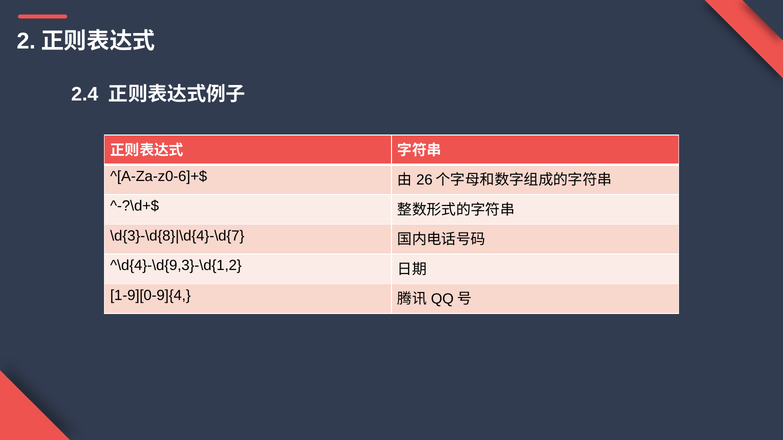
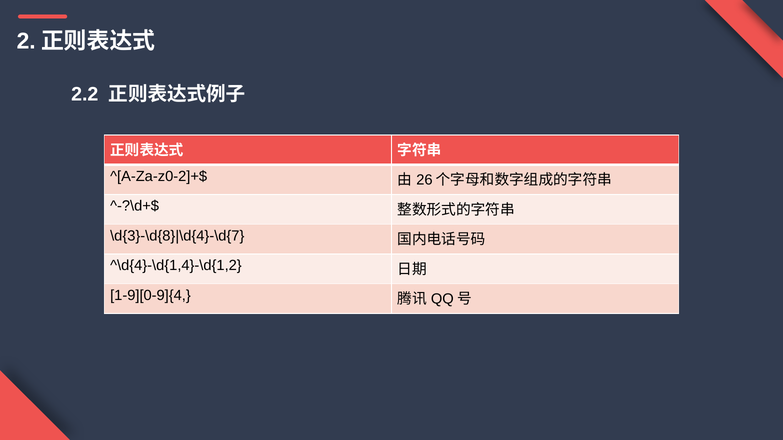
2.4: 2.4 -> 2.2 (85, 94)
^[A‐Za‐z0‐6]+$: ^[A‐Za‐z0‐6]+$ -> ^[A‐Za‐z0‐2]+$ (159, 176)
^\d{4}-\d{9,3}-\d{1,2: ^\d{4}-\d{9,3}-\d{1,2 -> ^\d{4}-\d{1,4}-\d{1,2 (176, 266)
